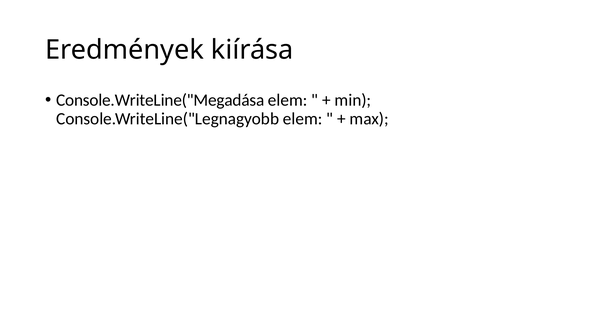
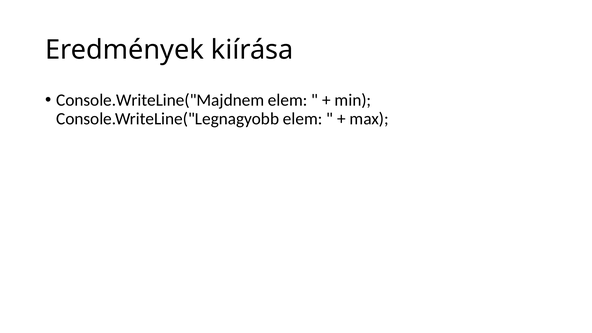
Console.WriteLine("Megadása: Console.WriteLine("Megadása -> Console.WriteLine("Majdnem (160, 100)
